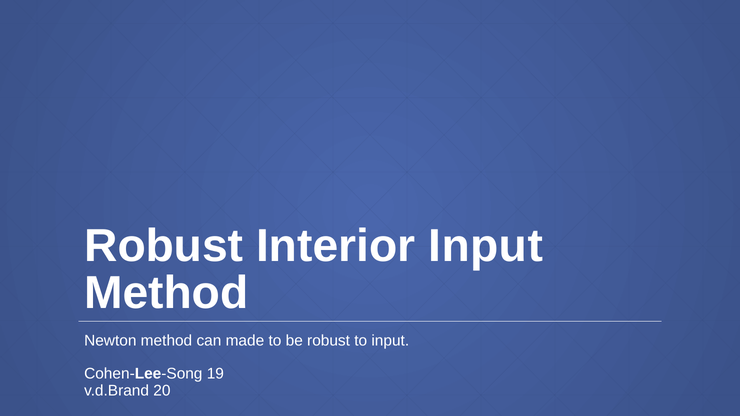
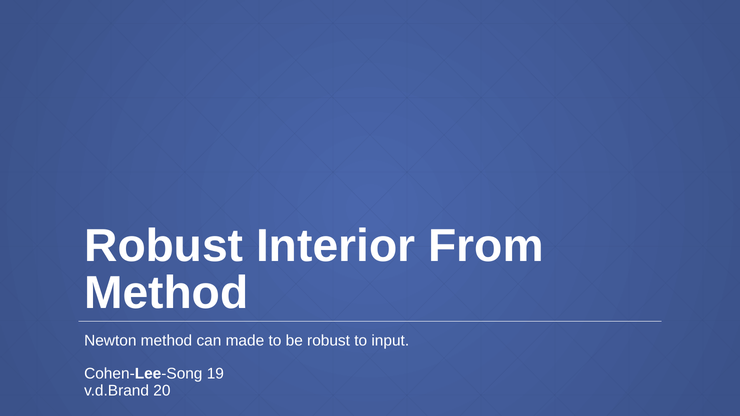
Interior Input: Input -> From (486, 246)
